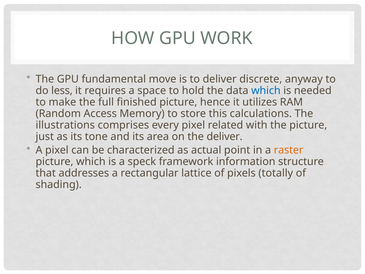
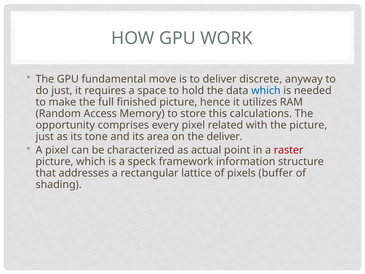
do less: less -> just (62, 90)
illustrations: illustrations -> opportunity (65, 125)
raster colour: orange -> red (289, 150)
totally: totally -> buffer (276, 173)
